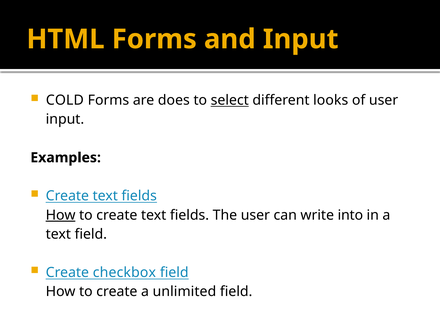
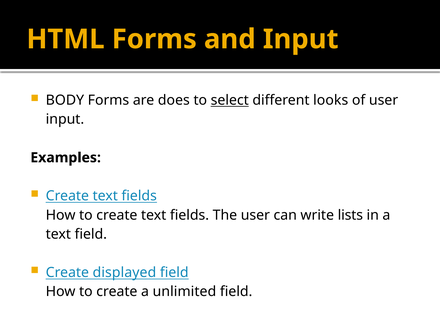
COLD: COLD -> BODY (65, 100)
How underline: present -> none (61, 215)
into: into -> lists (350, 215)
checkbox: checkbox -> displayed (124, 272)
